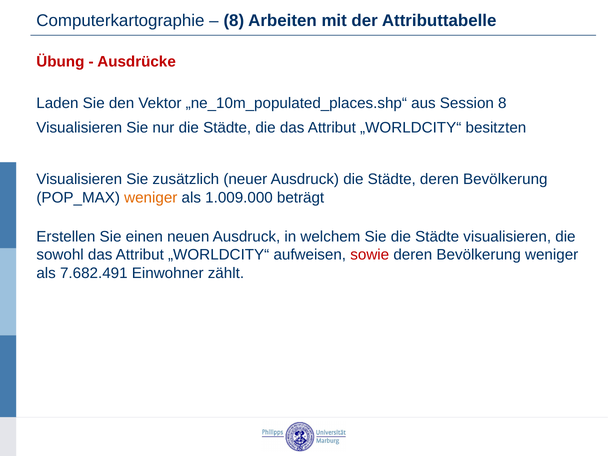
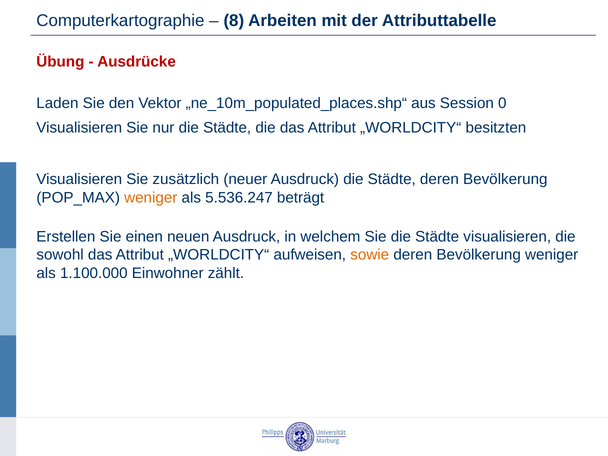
Session 8: 8 -> 0 (502, 103)
1.009.000: 1.009.000 -> 5.536.247 (239, 198)
sowie colour: red -> orange (370, 255)
7.682.491: 7.682.491 -> 1.100.000 (94, 273)
